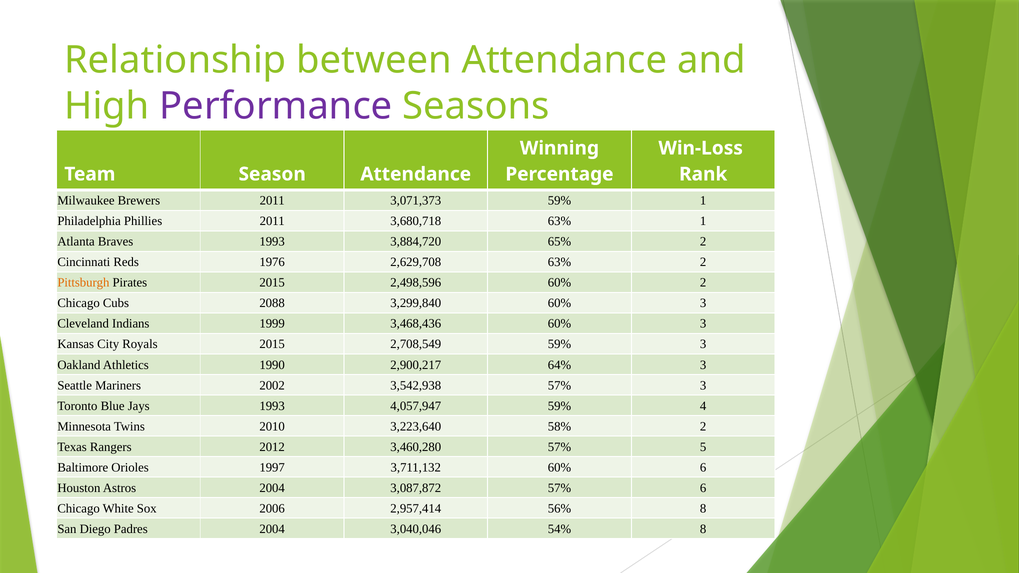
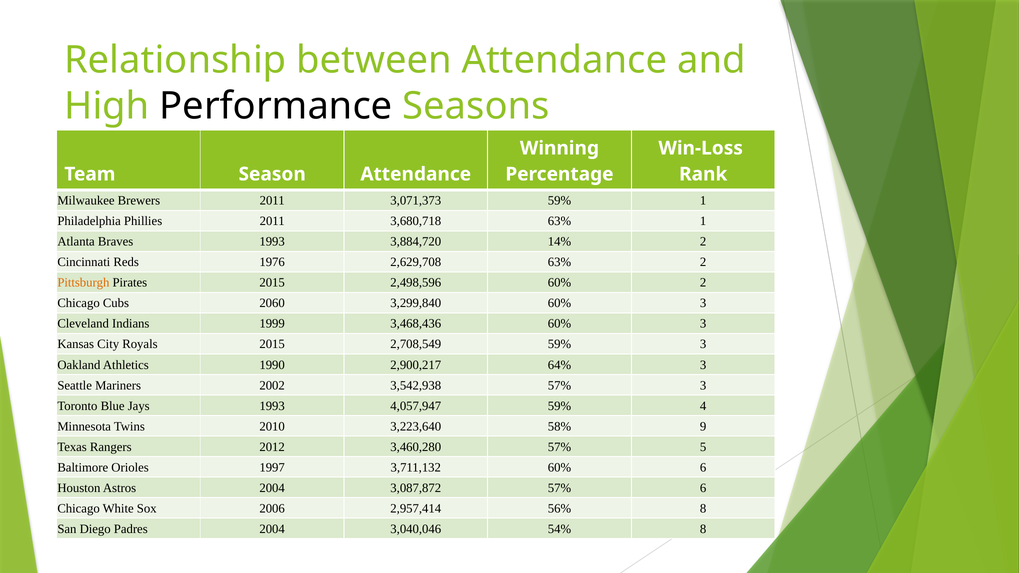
Performance colour: purple -> black (276, 106)
65%: 65% -> 14% (559, 242)
2088: 2088 -> 2060 (272, 303)
58% 2: 2 -> 9 (703, 426)
